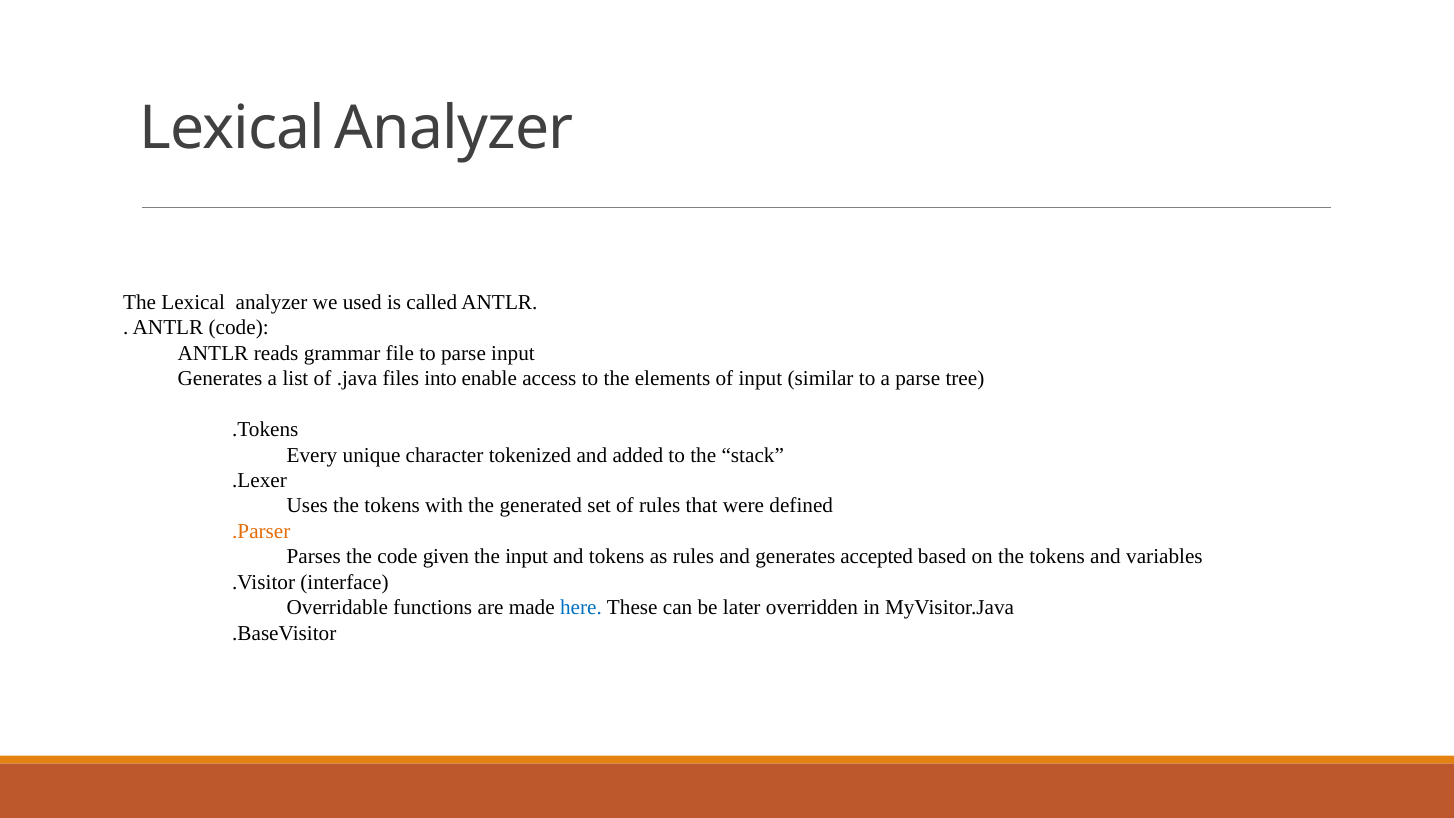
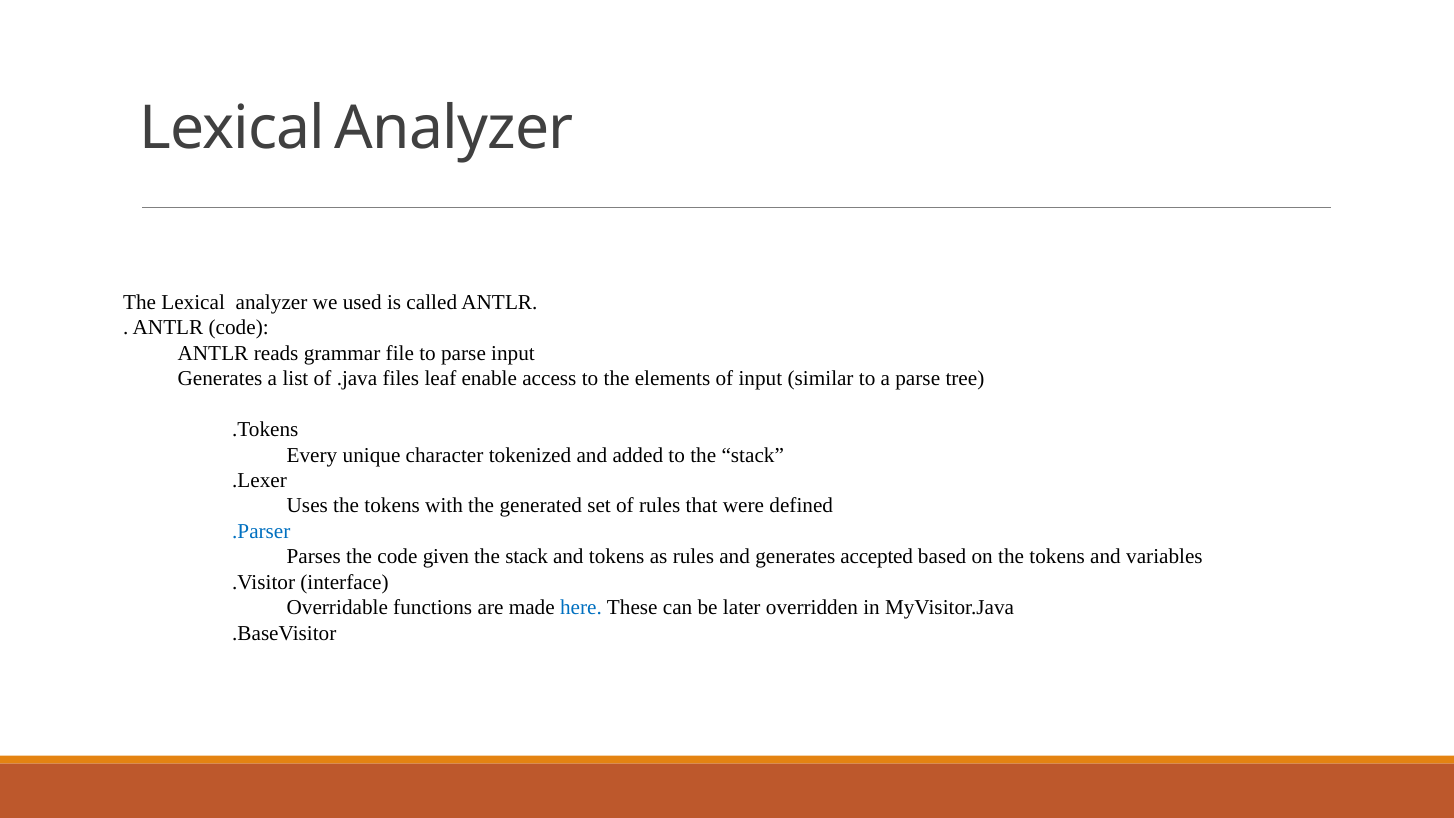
into: into -> leaf (440, 379)
.Parser colour: orange -> blue (261, 531)
input: input -> stack (527, 557)
